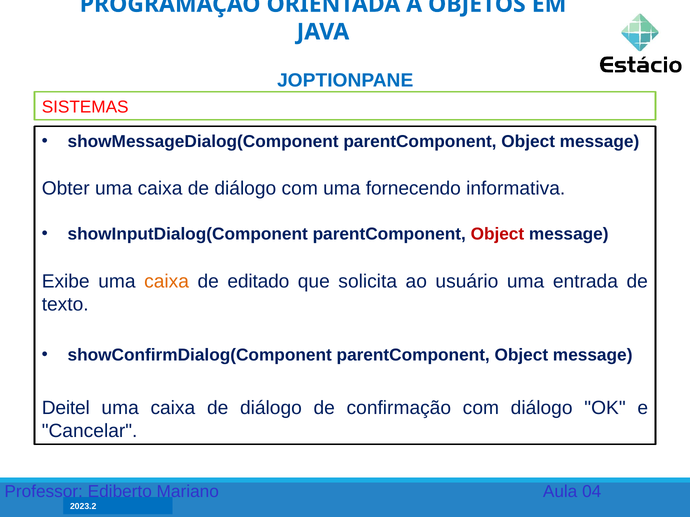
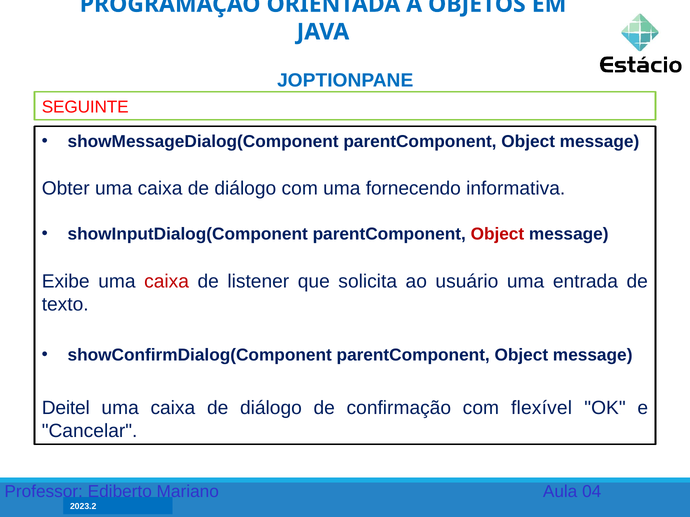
SISTEMAS: SISTEMAS -> SEGUINTE (85, 107)
caixa colour: orange -> red (167, 282)
editado: editado -> listener (258, 282)
com diálogo: diálogo -> flexível (542, 408)
